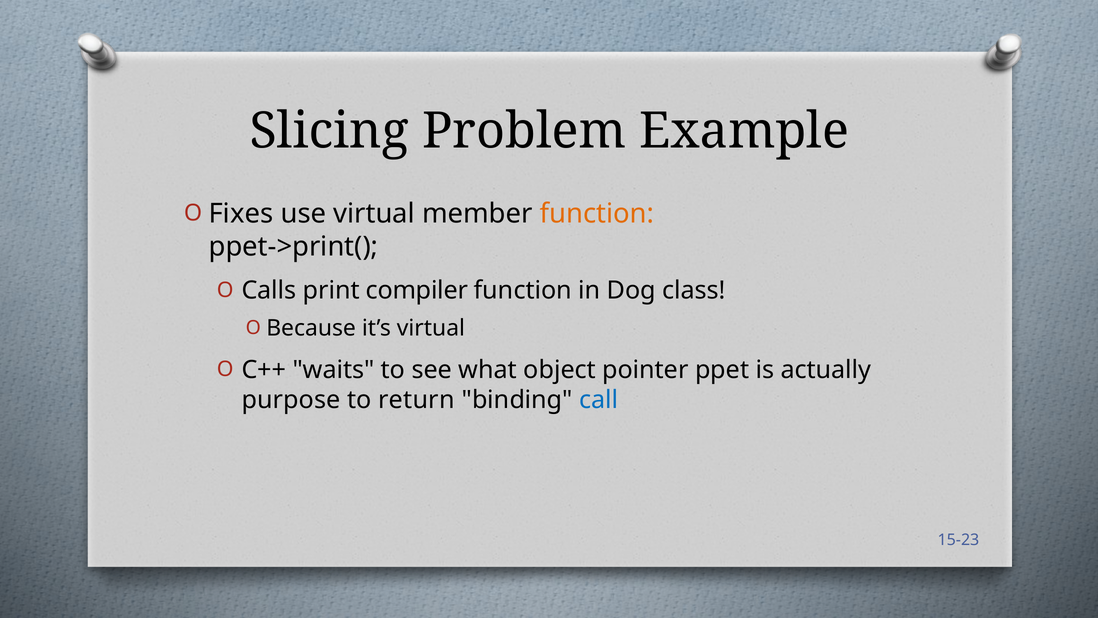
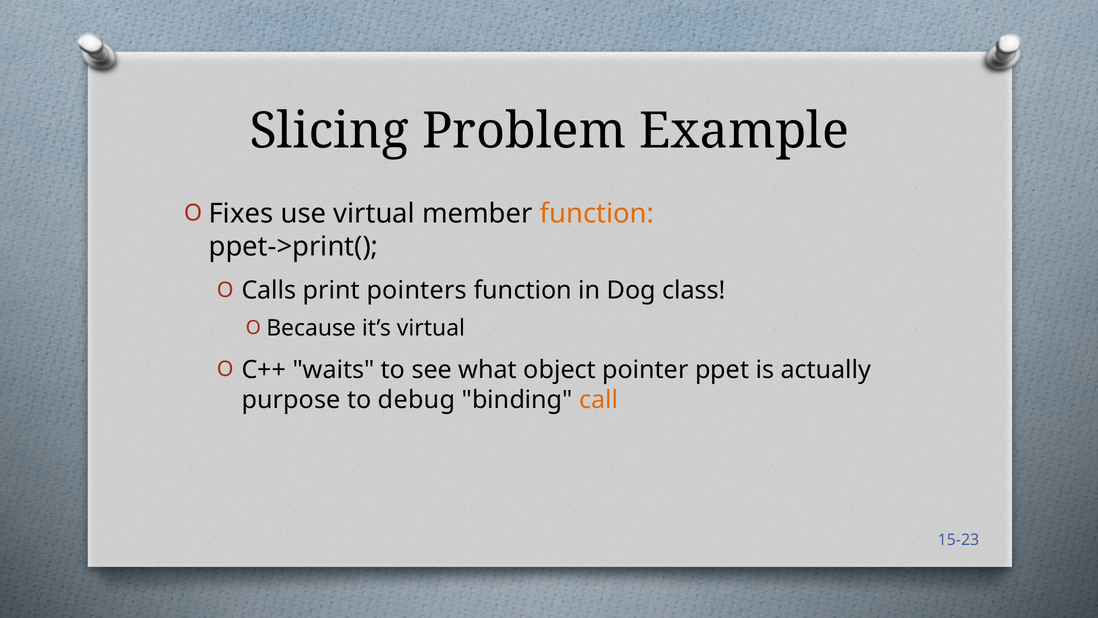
compiler: compiler -> pointers (417, 290)
return: return -> debug (416, 400)
call colour: blue -> orange (599, 400)
